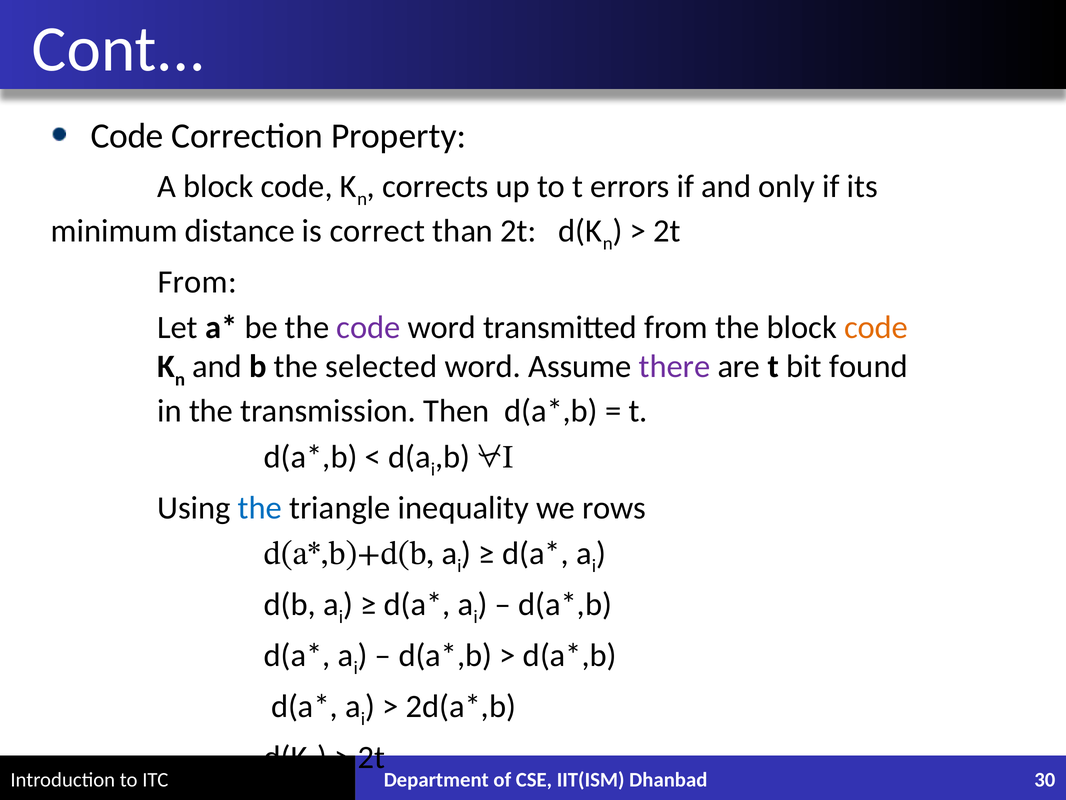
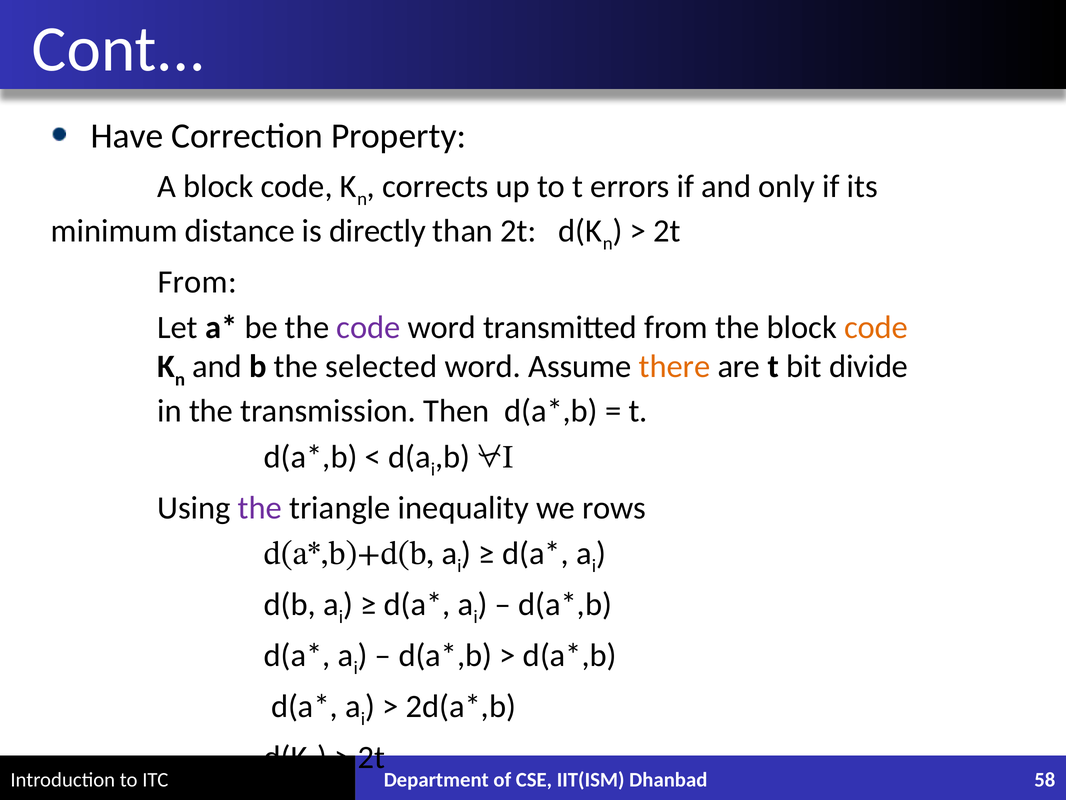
Code: Code -> Have (127, 136)
correct: correct -> directly (378, 231)
there colour: purple -> orange (675, 367)
found: found -> divide (869, 367)
the colour: blue -> purple (260, 507)
30: 30 -> 58 (1045, 779)
